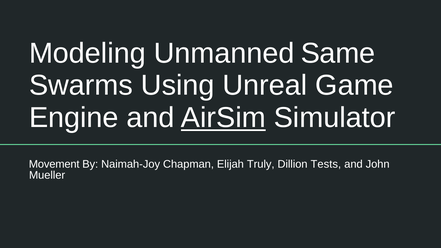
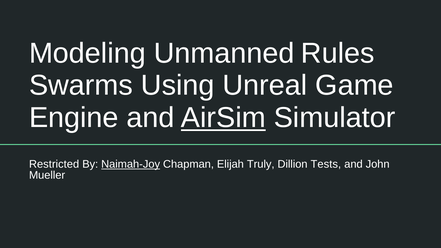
Same: Same -> Rules (338, 53)
Movement: Movement -> Restricted (54, 164)
Naimah-Joy underline: none -> present (131, 164)
